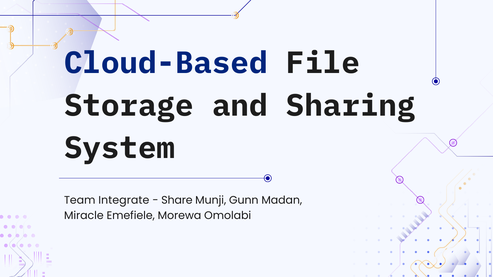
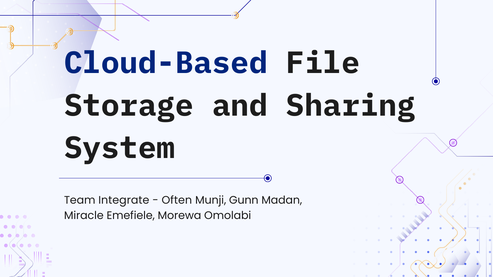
Share: Share -> Often (177, 201)
